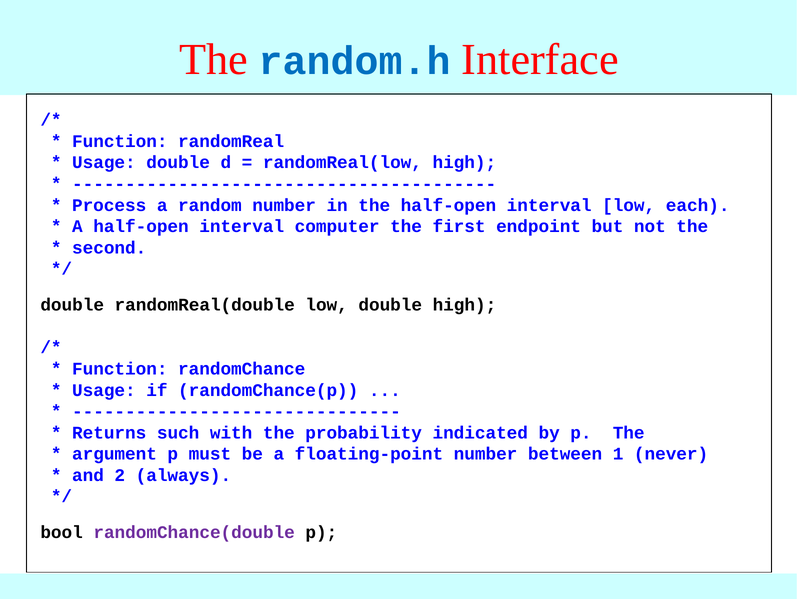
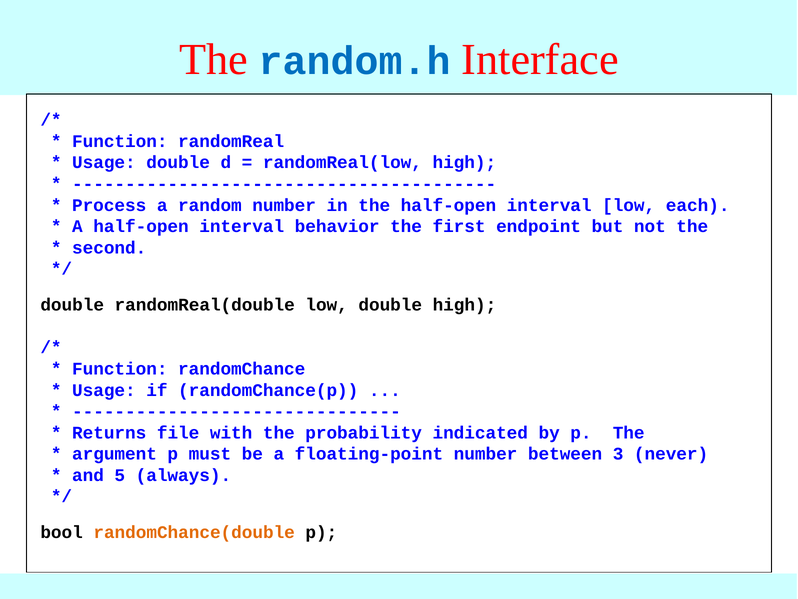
computer: computer -> behavior (337, 226)
Returns such: such -> file (178, 432)
1: 1 -> 3 (618, 454)
2: 2 -> 5 (120, 475)
randomChance(double colour: purple -> orange (194, 532)
